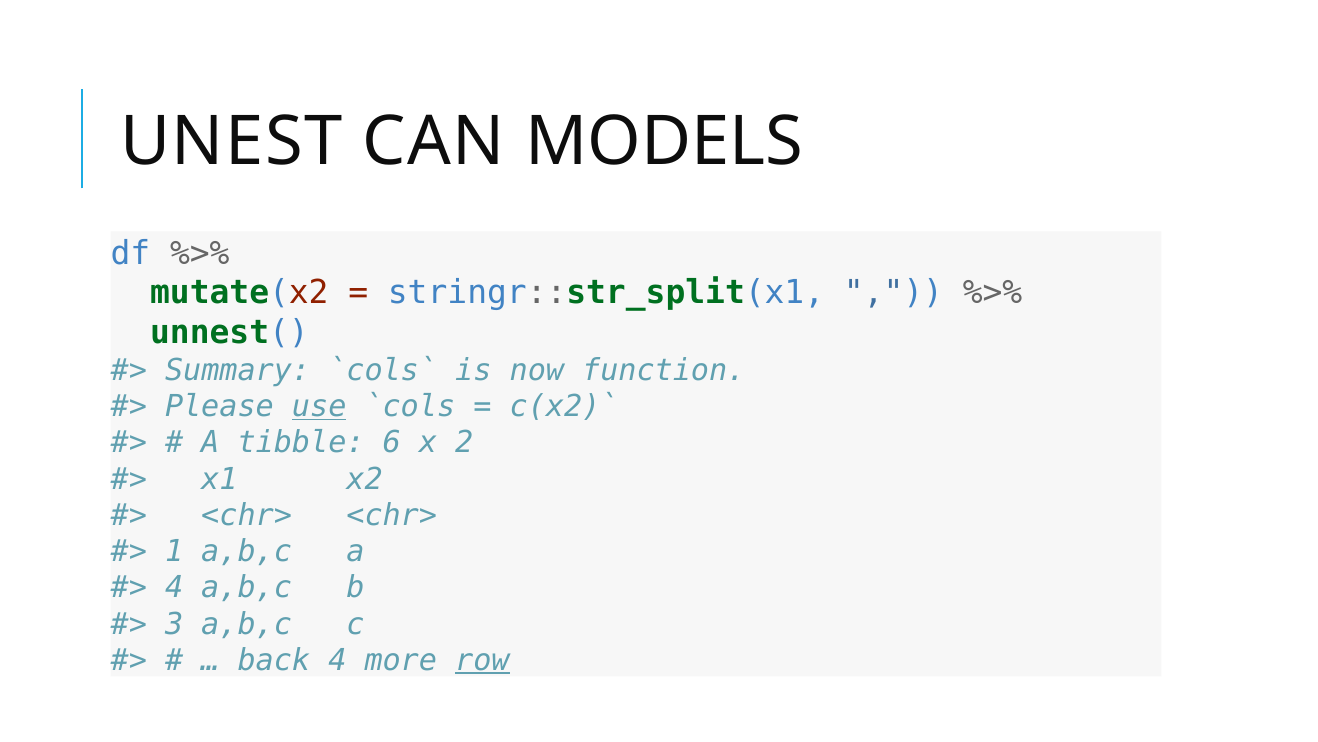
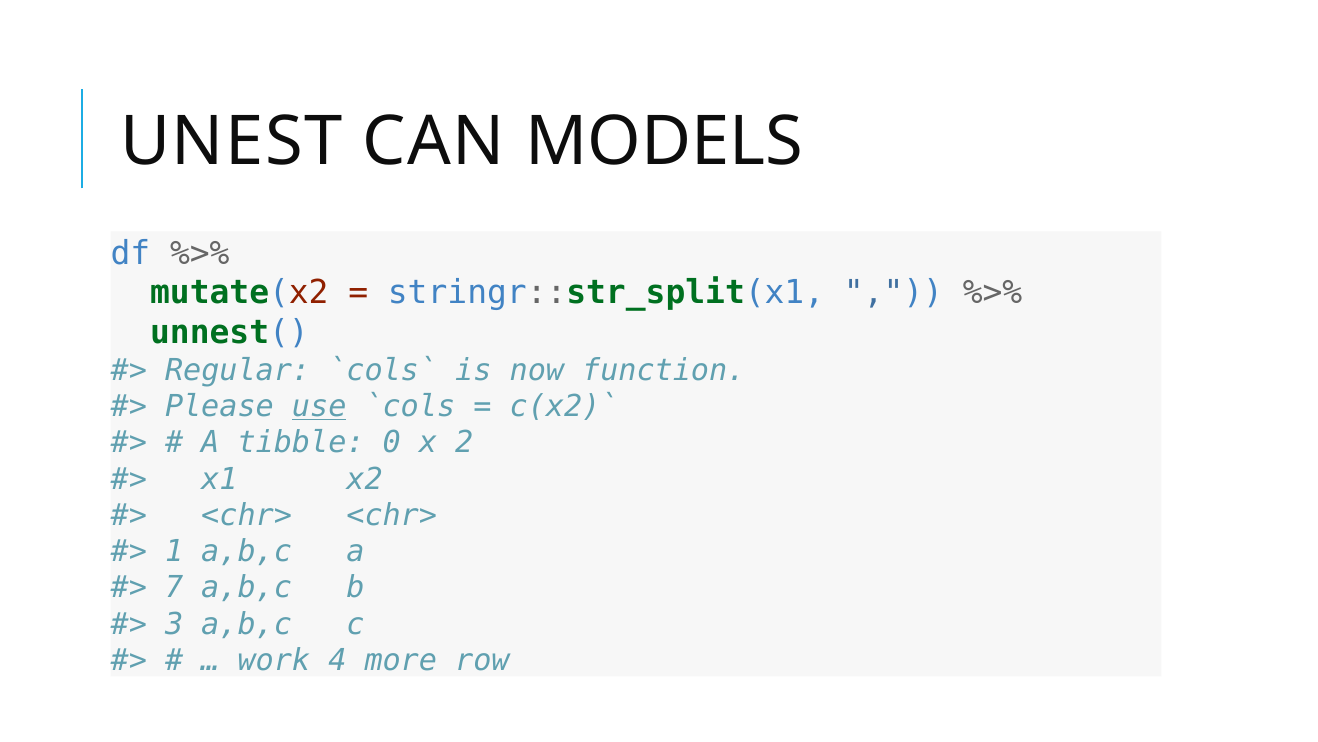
Summary: Summary -> Regular (238, 370)
6: 6 -> 0 (392, 442)
4: 4 -> 7 (174, 587)
back: back -> work (274, 660)
row underline: present -> none (482, 660)
